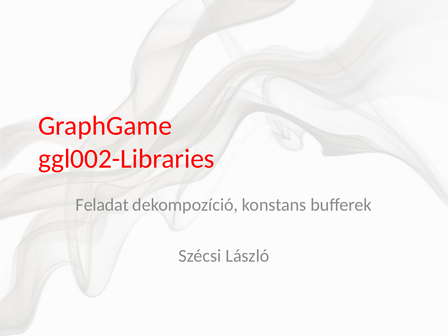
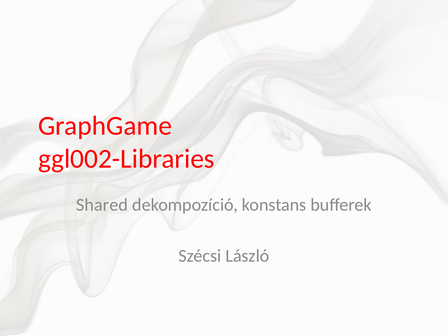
Feladat: Feladat -> Shared (102, 205)
